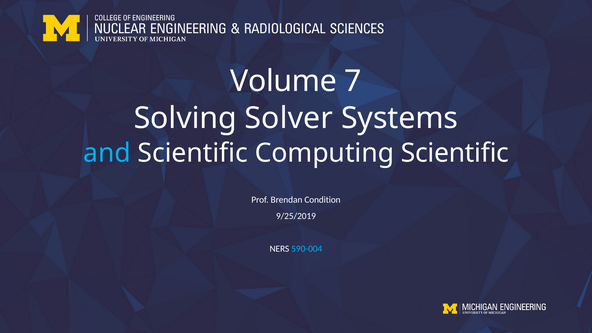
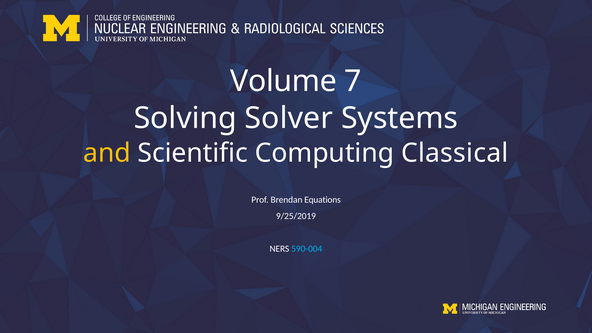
and colour: light blue -> yellow (107, 153)
Computing Scientific: Scientific -> Classical (455, 153)
Condition: Condition -> Equations (322, 200)
